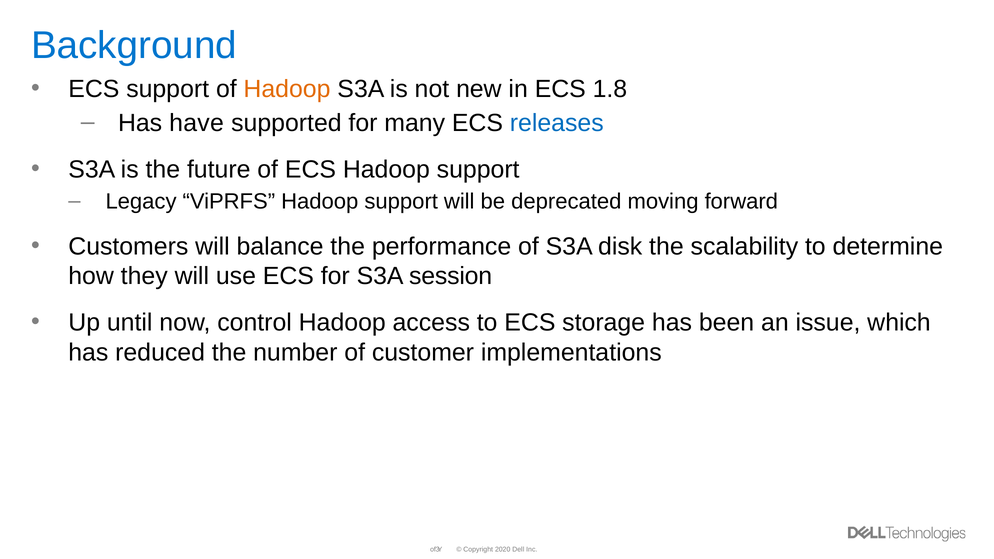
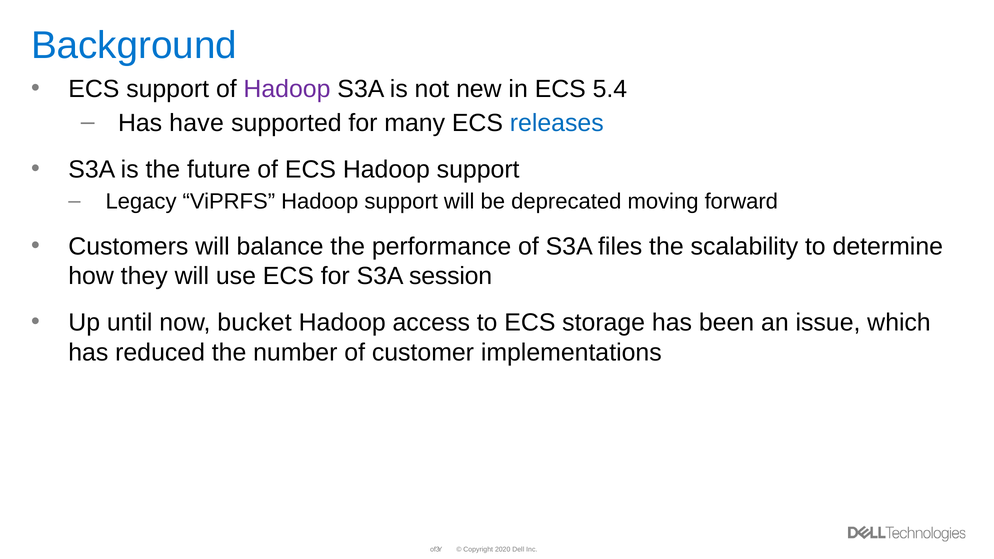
Hadoop colour: orange -> purple (287, 89)
1.8: 1.8 -> 5.4 (610, 89)
disk: disk -> files (620, 246)
control: control -> bucket (254, 323)
